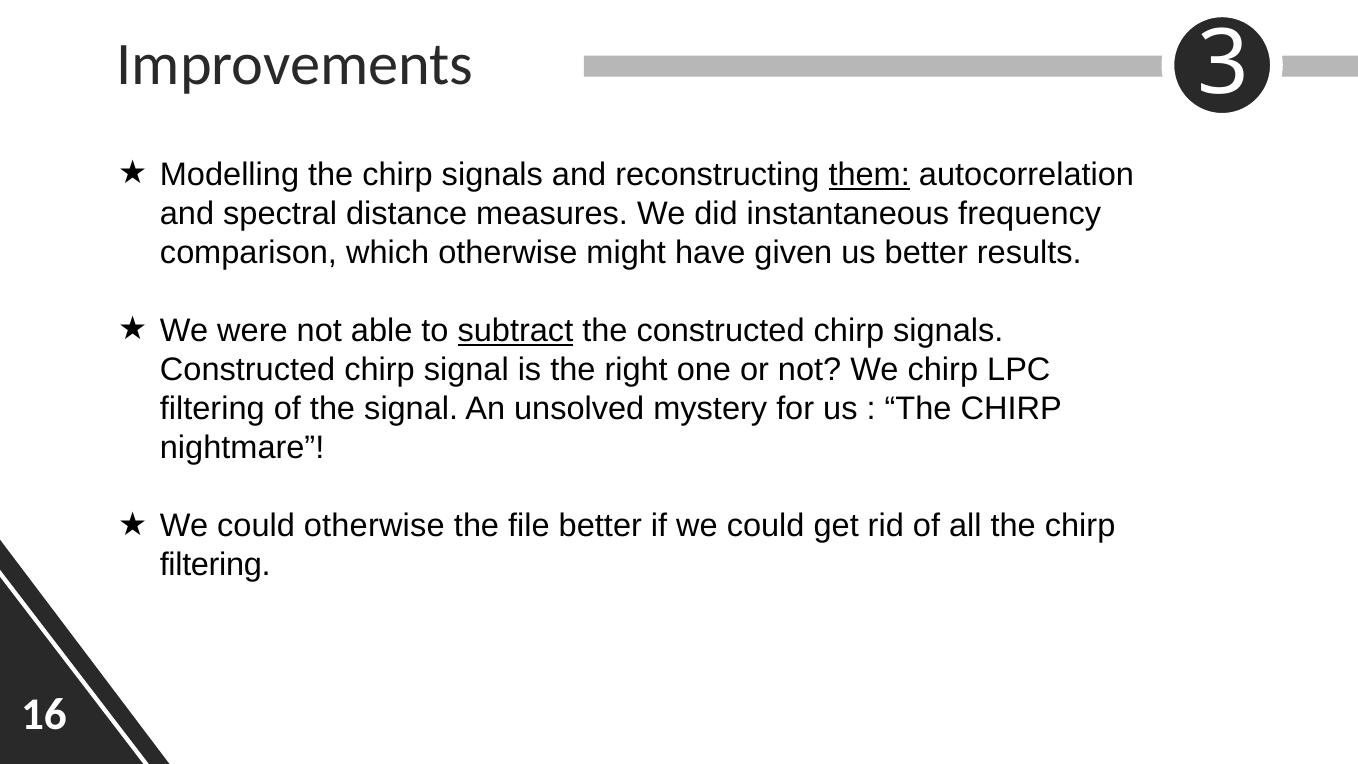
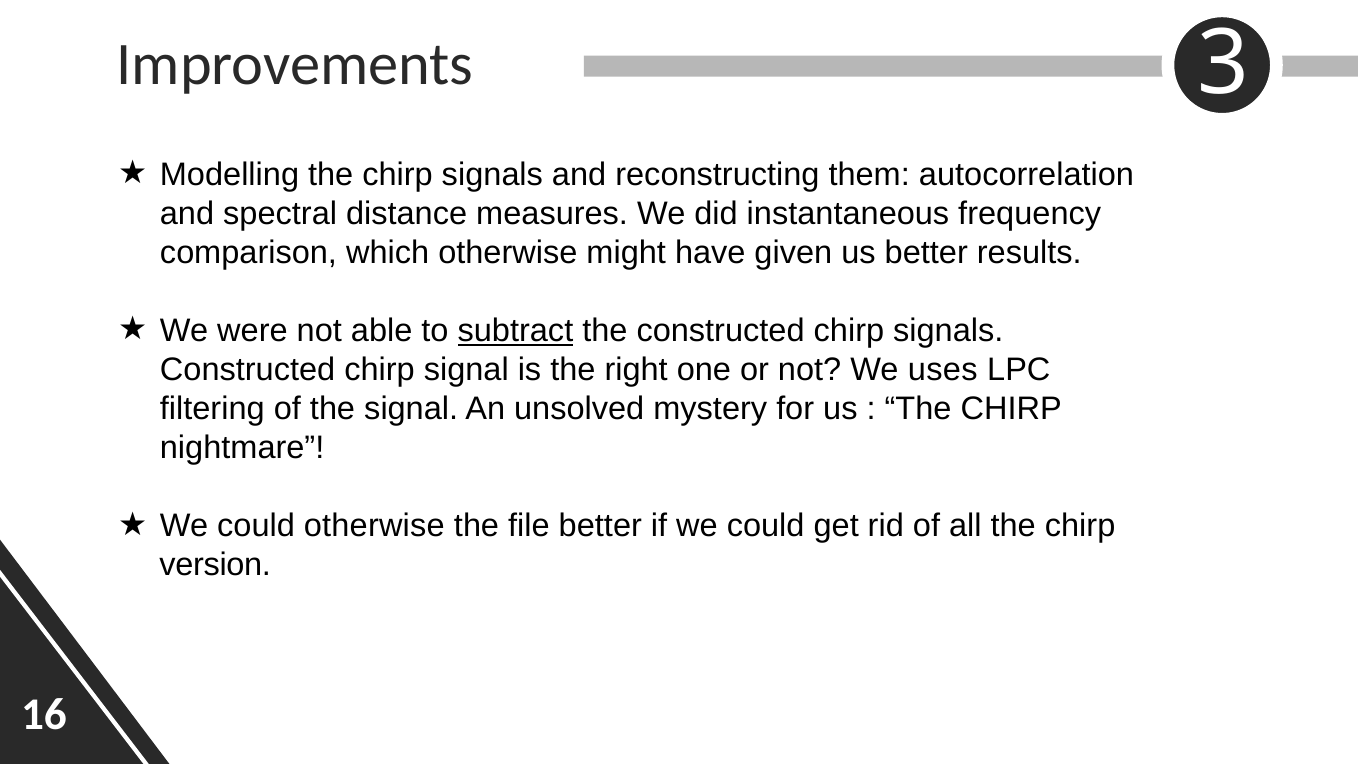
them underline: present -> none (869, 175)
We chirp: chirp -> uses (943, 370)
filtering: filtering -> version (215, 565)
